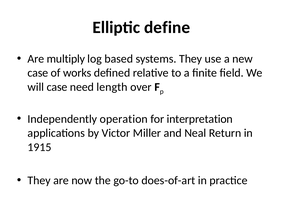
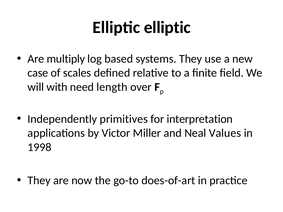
Elliptic define: define -> elliptic (167, 27)
works: works -> scales (77, 73)
will case: case -> with (57, 87)
operation: operation -> primitives (124, 119)
Return: Return -> Values (225, 133)
1915: 1915 -> 1998 (40, 147)
